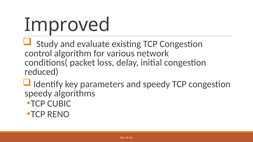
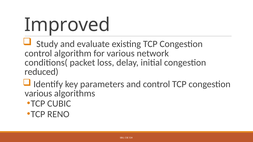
and speedy: speedy -> control (156, 84)
speedy: speedy -> various (38, 94)
